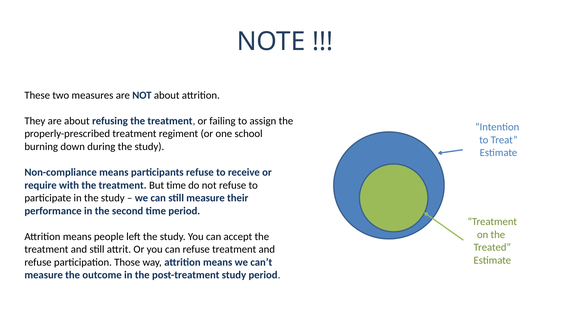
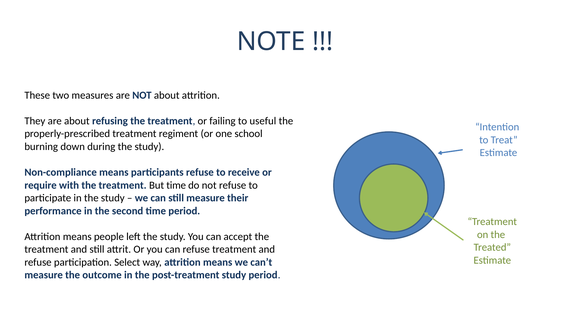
assign: assign -> useful (263, 121)
Those: Those -> Select (127, 262)
